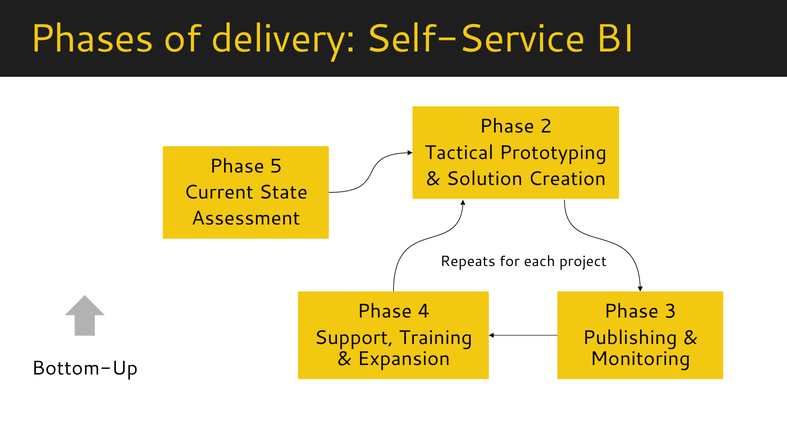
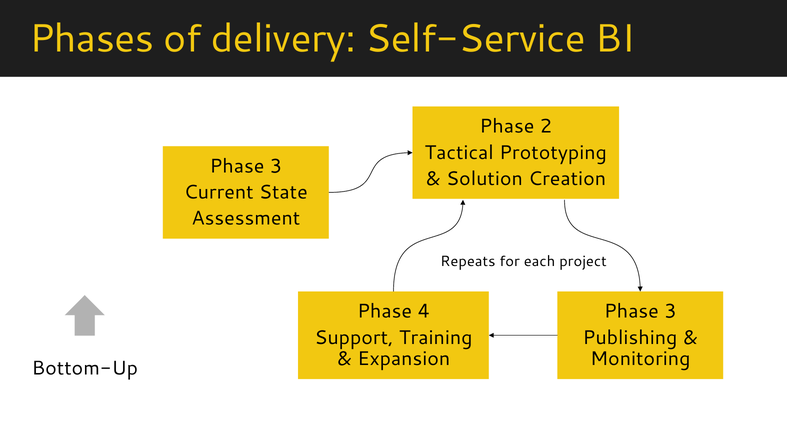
5: 5 -> 3 (276, 166)
